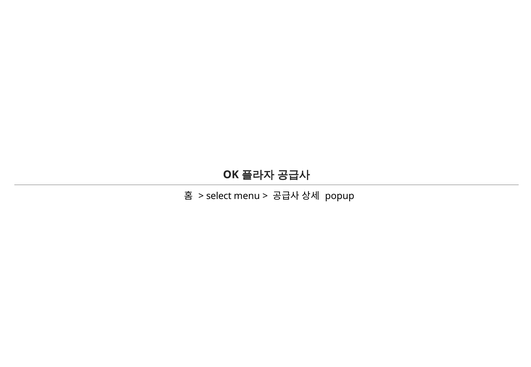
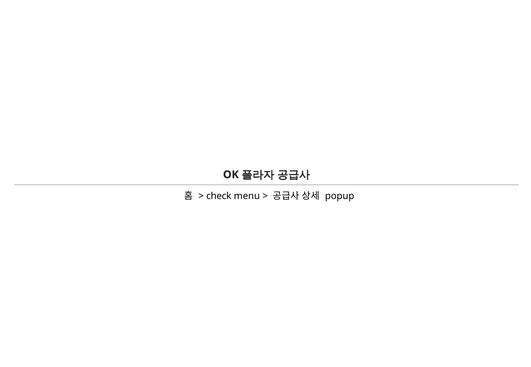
select: select -> check (219, 196)
